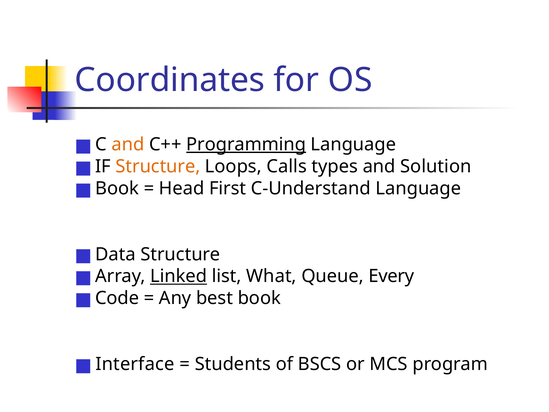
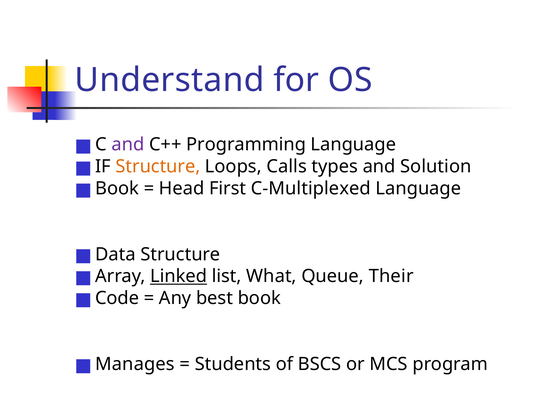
Coordinates: Coordinates -> Understand (170, 80)
and colour: orange -> purple (128, 144)
Programming underline: present -> none (246, 144)
C-Understand: C-Understand -> C-Multiplexed (311, 188)
Every: Every -> Their (391, 276)
Interface: Interface -> Manages (135, 364)
